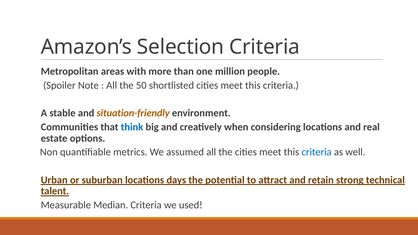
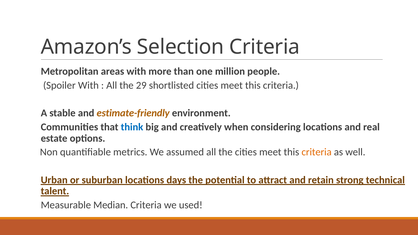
Spoiler Note: Note -> With (88, 85)
50: 50 -> 29 (141, 85)
situation-friendly: situation-friendly -> estimate-friendly (133, 113)
criteria colour: blue -> orange (317, 152)
